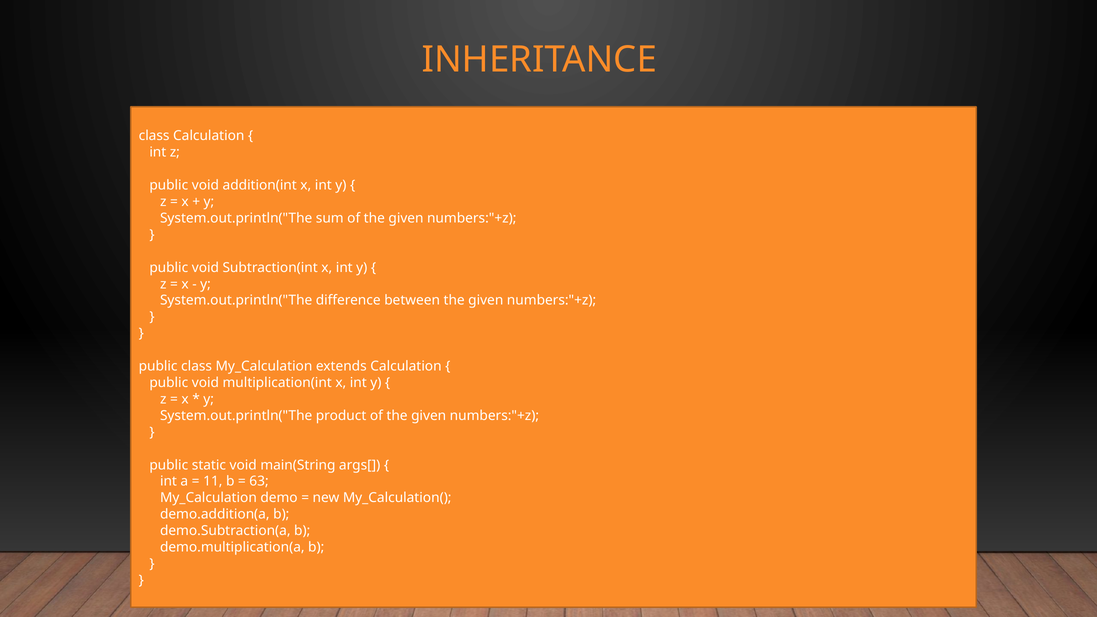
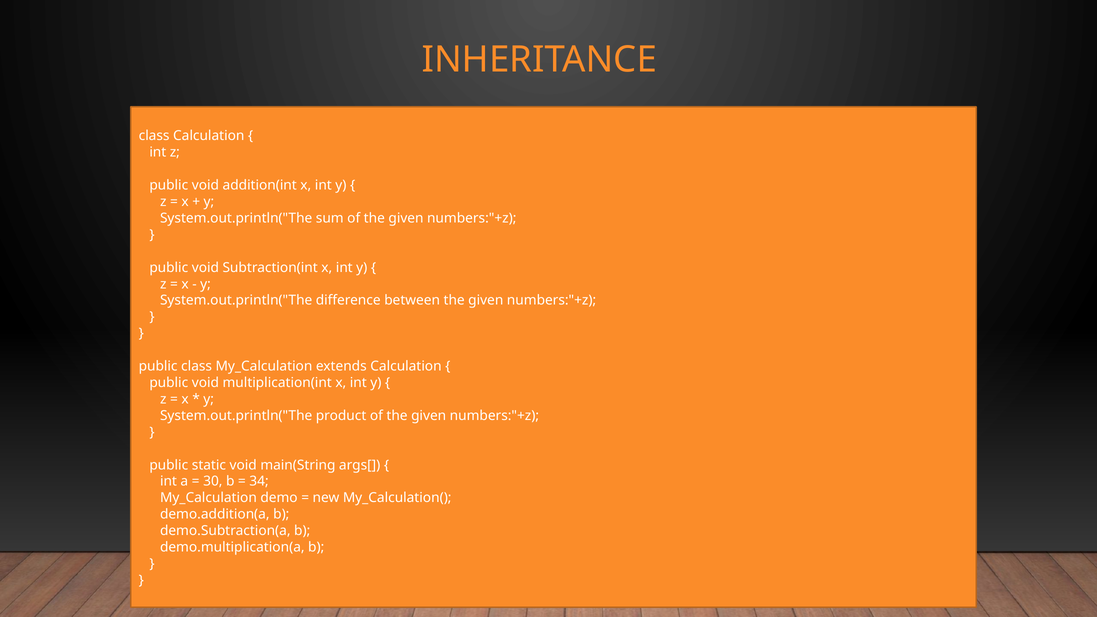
11: 11 -> 30 (213, 481)
63: 63 -> 34 (259, 481)
